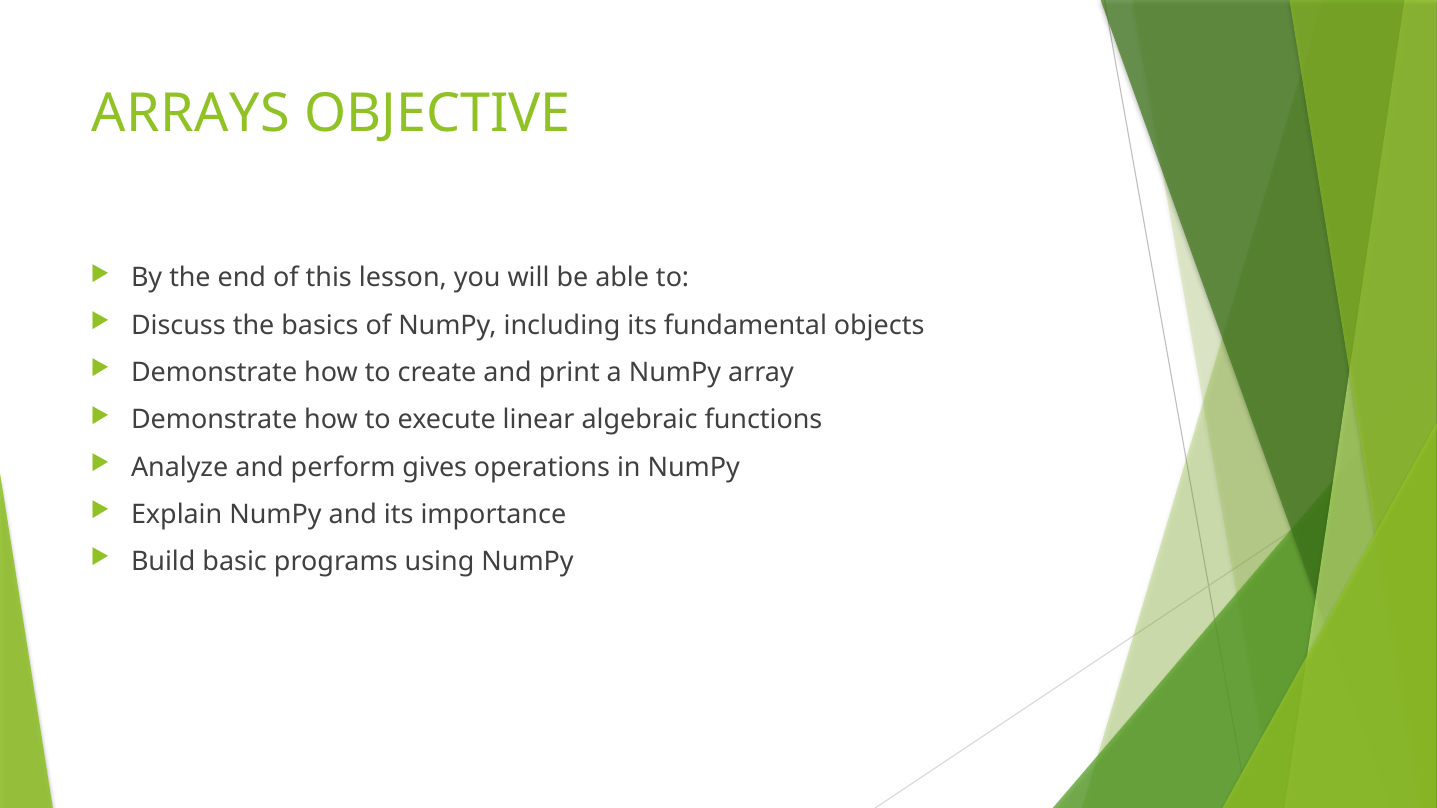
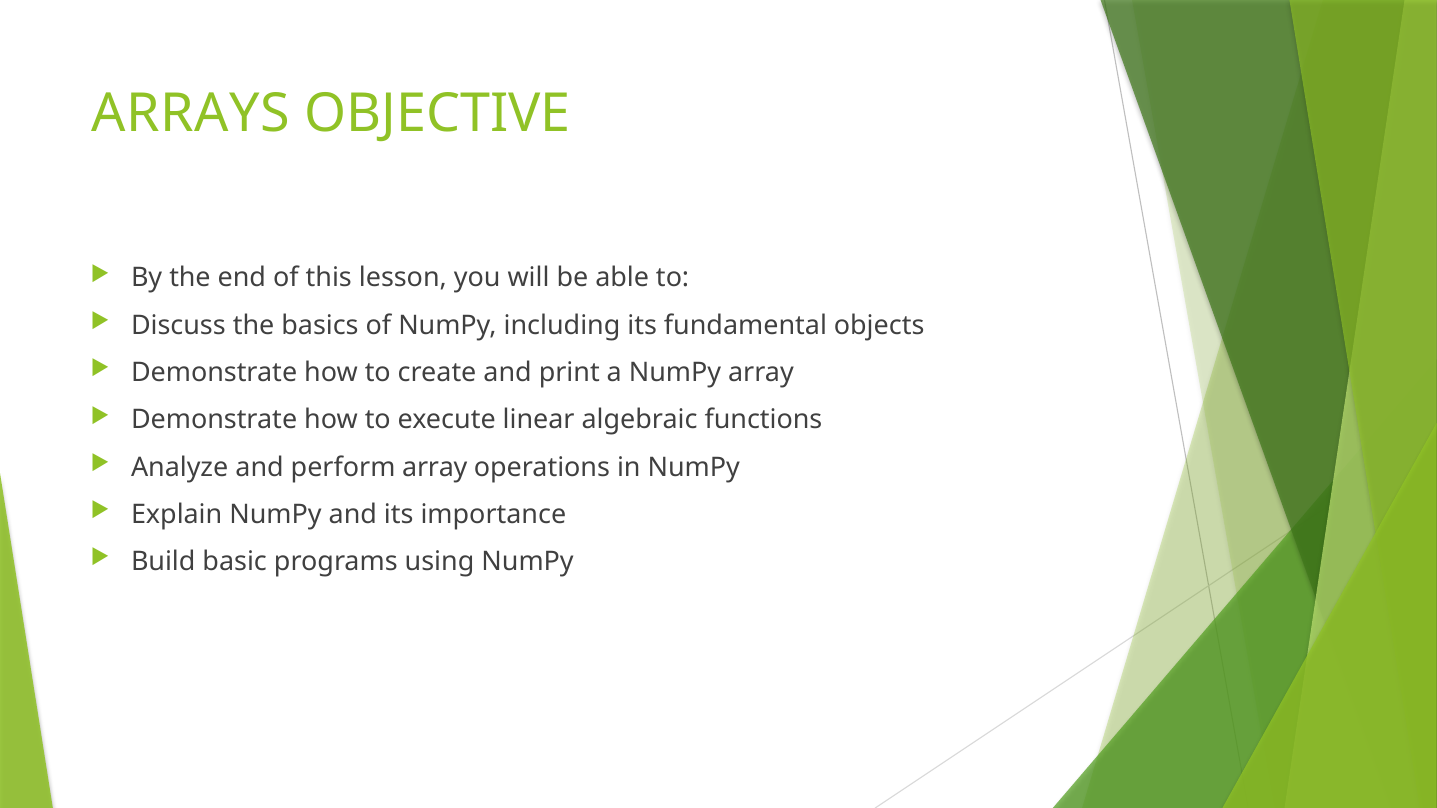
perform gives: gives -> array (435, 467)
